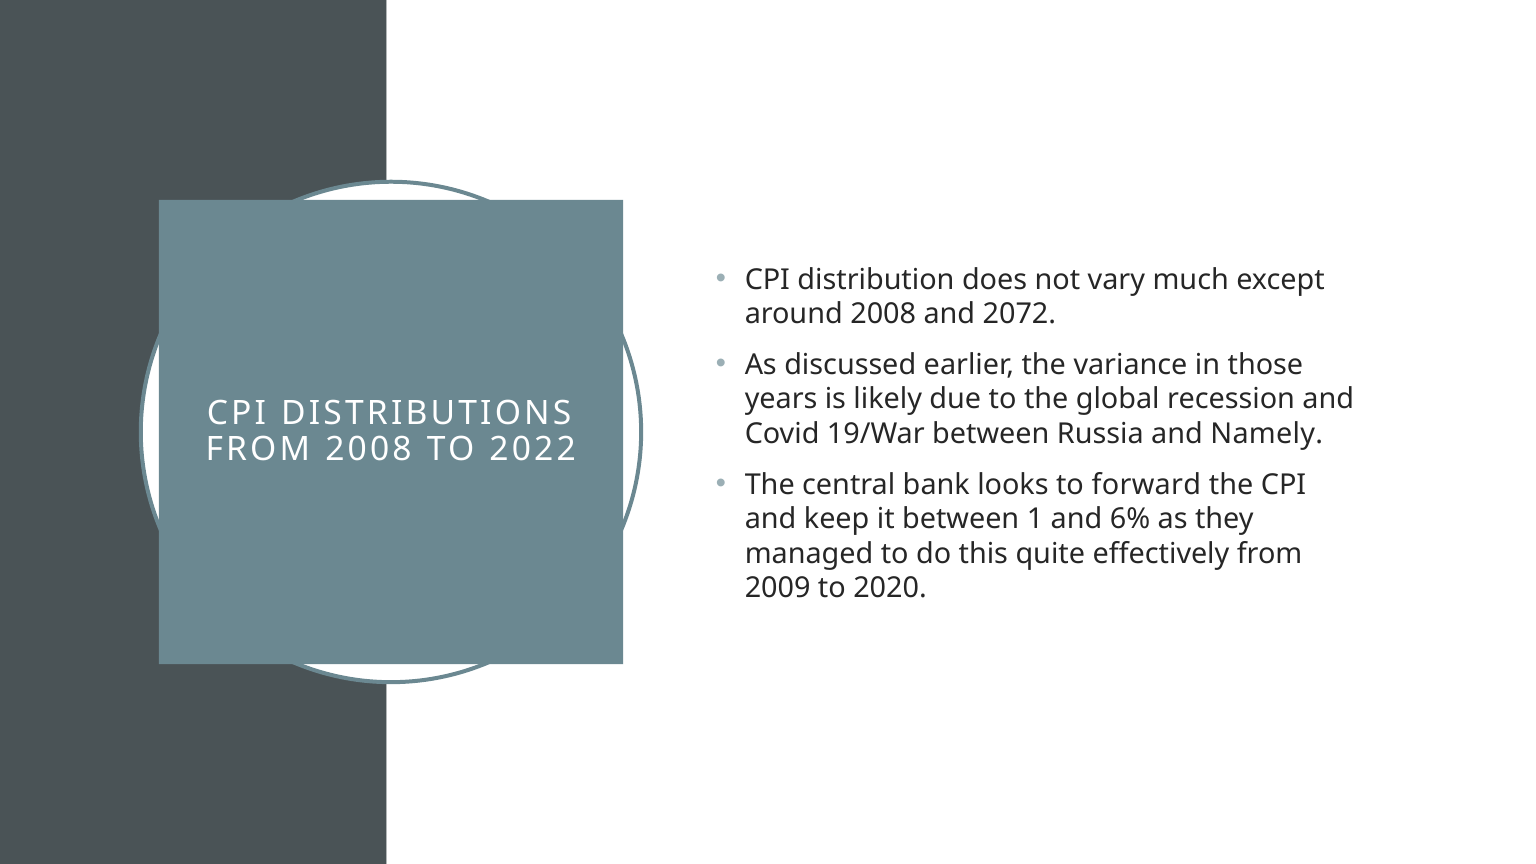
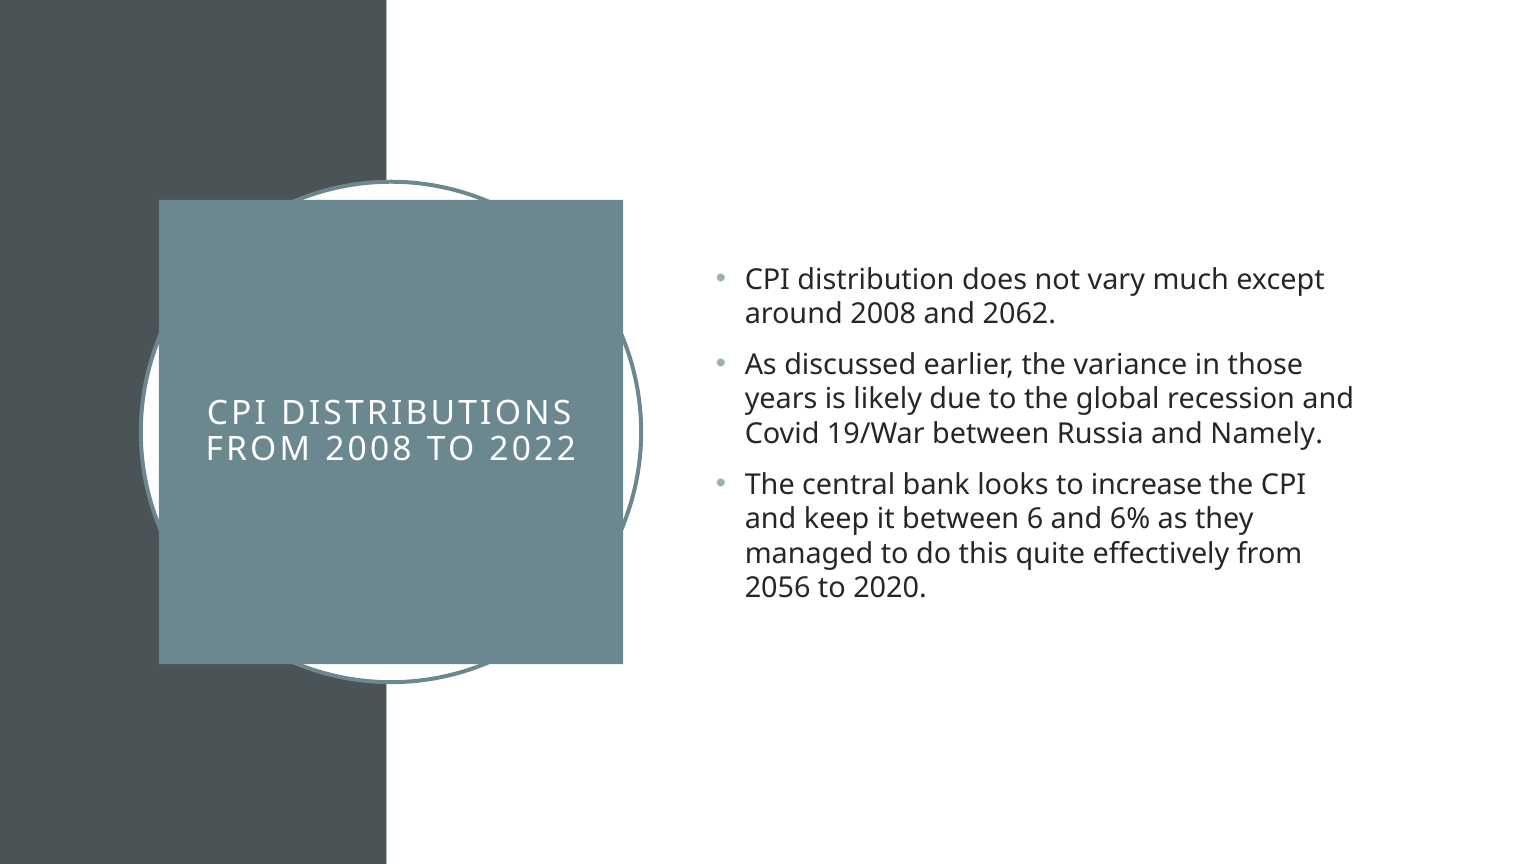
2072: 2072 -> 2062 (1019, 314)
forward: forward -> increase (1147, 485)
1: 1 -> 6 (1035, 519)
2009: 2009 -> 2056 (778, 588)
